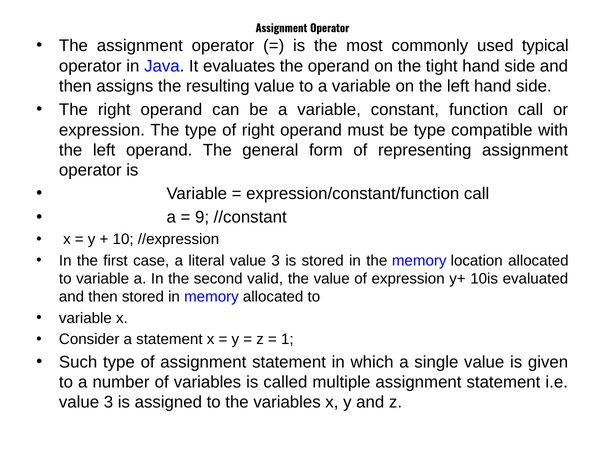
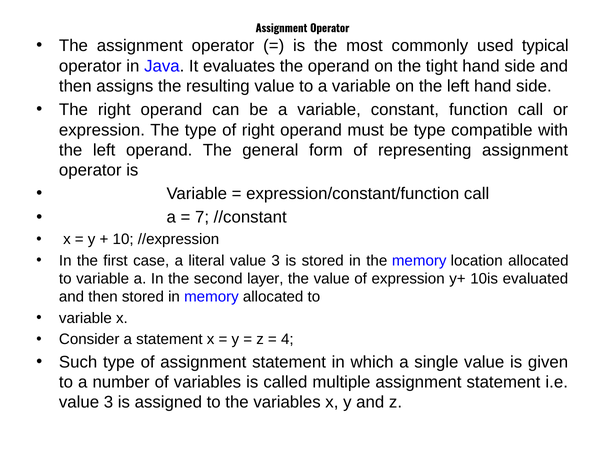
9: 9 -> 7 (202, 217)
valid: valid -> layer (265, 279)
1: 1 -> 4 (287, 339)
